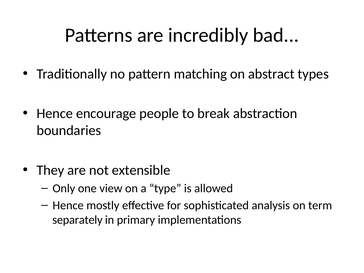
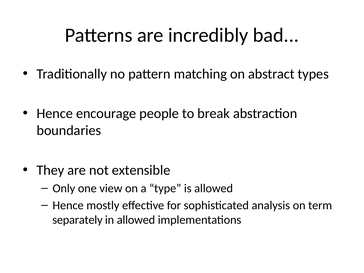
in primary: primary -> allowed (136, 220)
